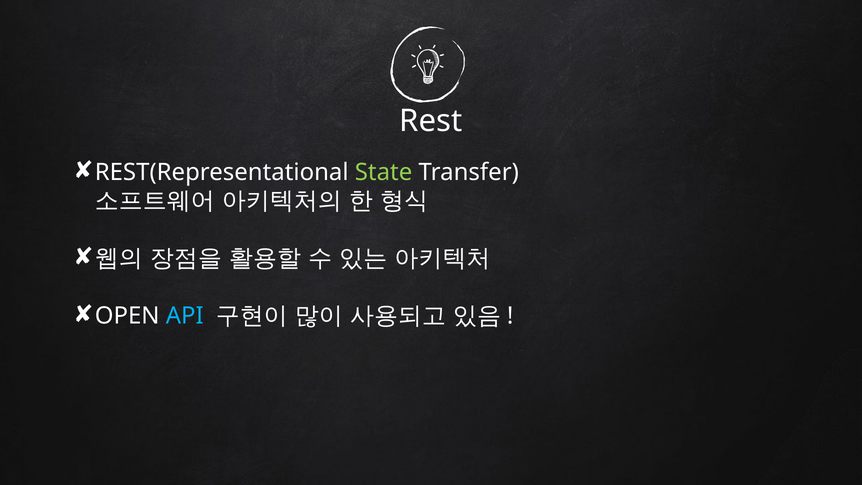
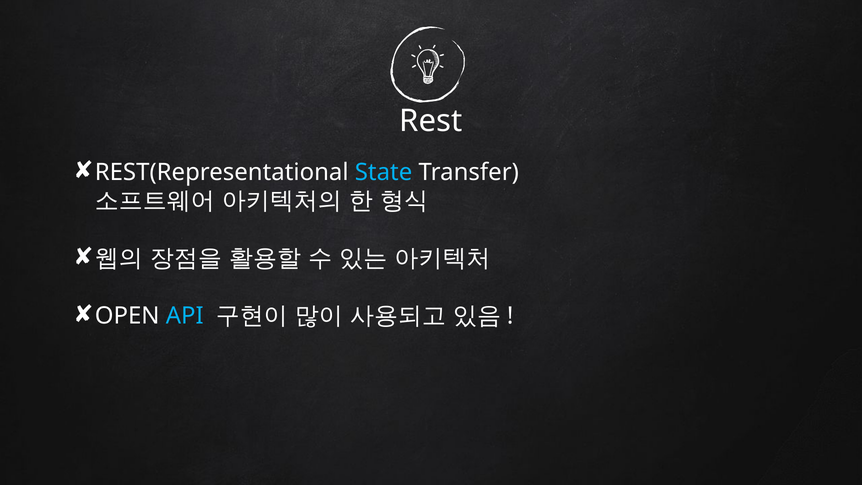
State colour: light green -> light blue (384, 172)
